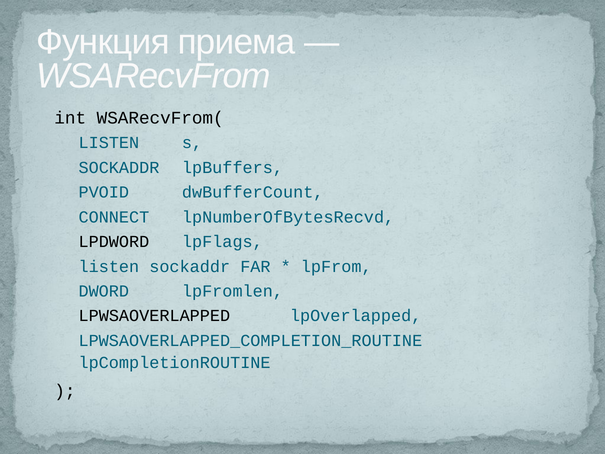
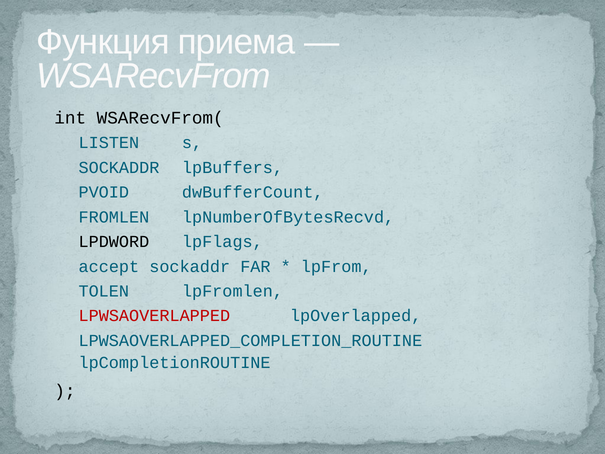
CONNECT: CONNECT -> FROMLEN (114, 217)
listen: listen -> accept (109, 266)
DWORD: DWORD -> TOLEN (104, 291)
LPWSAOVERLAPPED colour: black -> red (154, 316)
